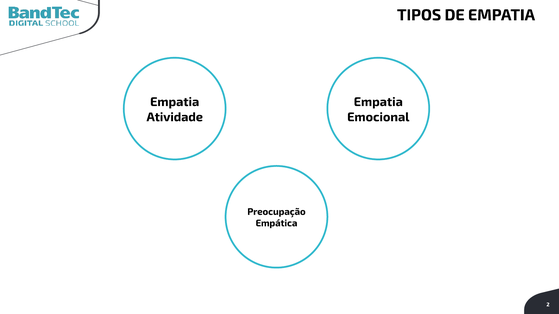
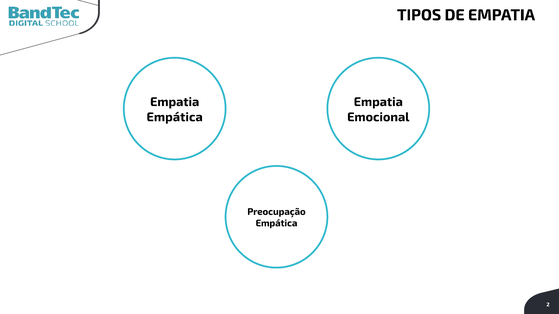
Atividade: Atividade -> Empática (175, 117)
